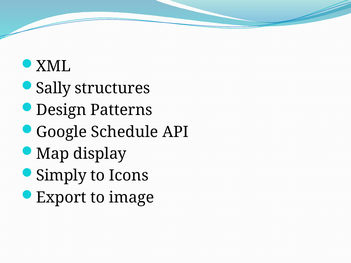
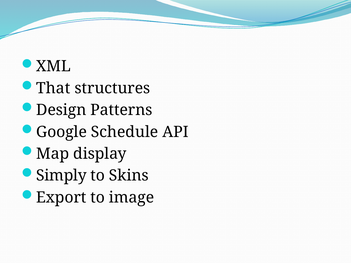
Sally: Sally -> That (53, 88)
Icons: Icons -> Skins (129, 176)
